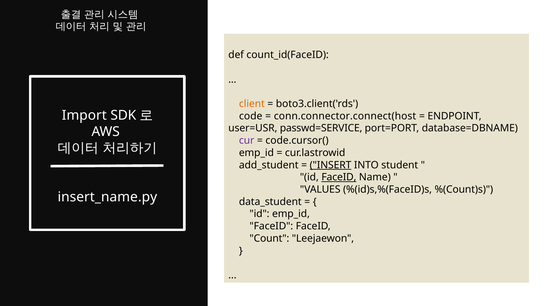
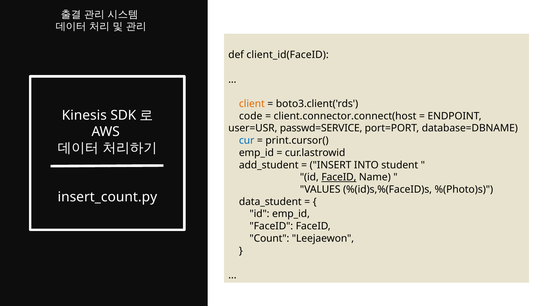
count_id(FaceID: count_id(FaceID -> client_id(FaceID (288, 55)
Import: Import -> Kinesis (84, 115)
conn.connector.connect(host: conn.connector.connect(host -> client.connector.connect(host (345, 116)
cur colour: purple -> blue (247, 141)
code.cursor(: code.cursor( -> print.cursor( (297, 141)
INSERT underline: present -> none (331, 165)
%(Count)s: %(Count)s -> %(Photo)s (464, 189)
insert_name.py: insert_name.py -> insert_count.py (107, 197)
